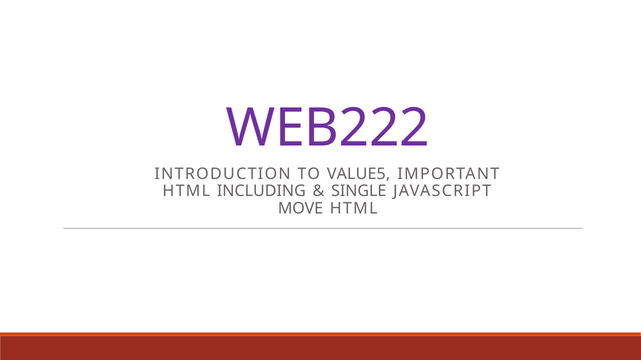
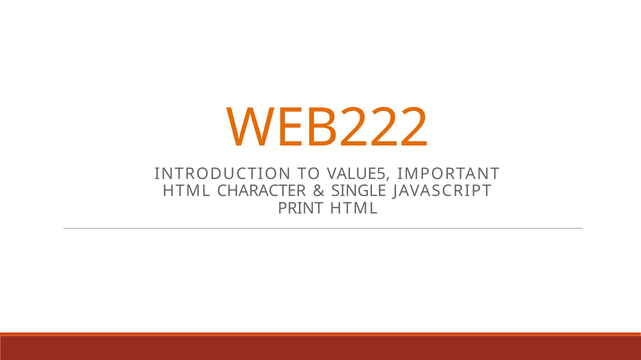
WEB222 colour: purple -> orange (328, 128)
INCLUDING: INCLUDING -> CHARACTER (261, 191)
MOVE: MOVE -> PRINT (301, 209)
